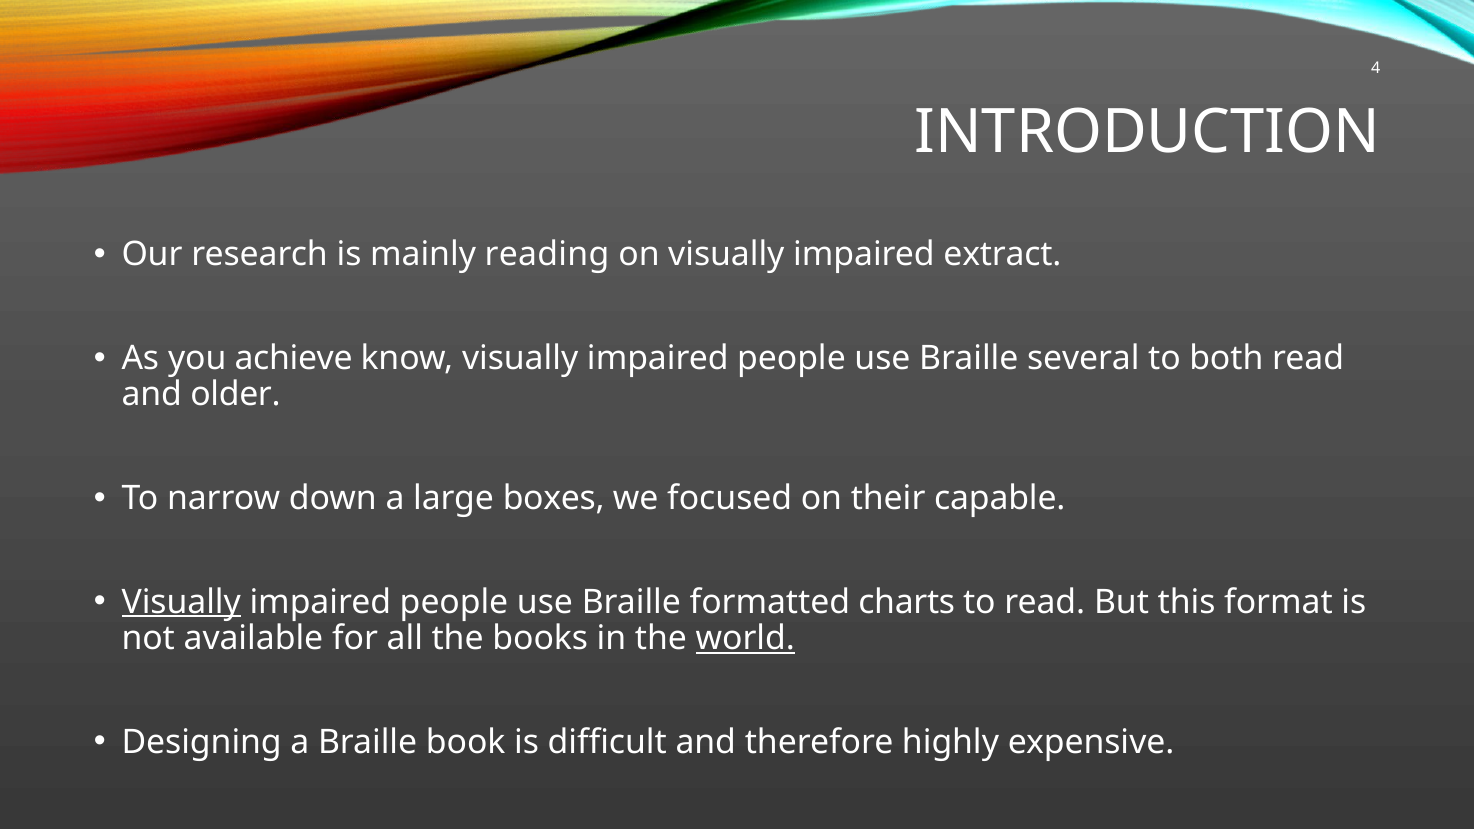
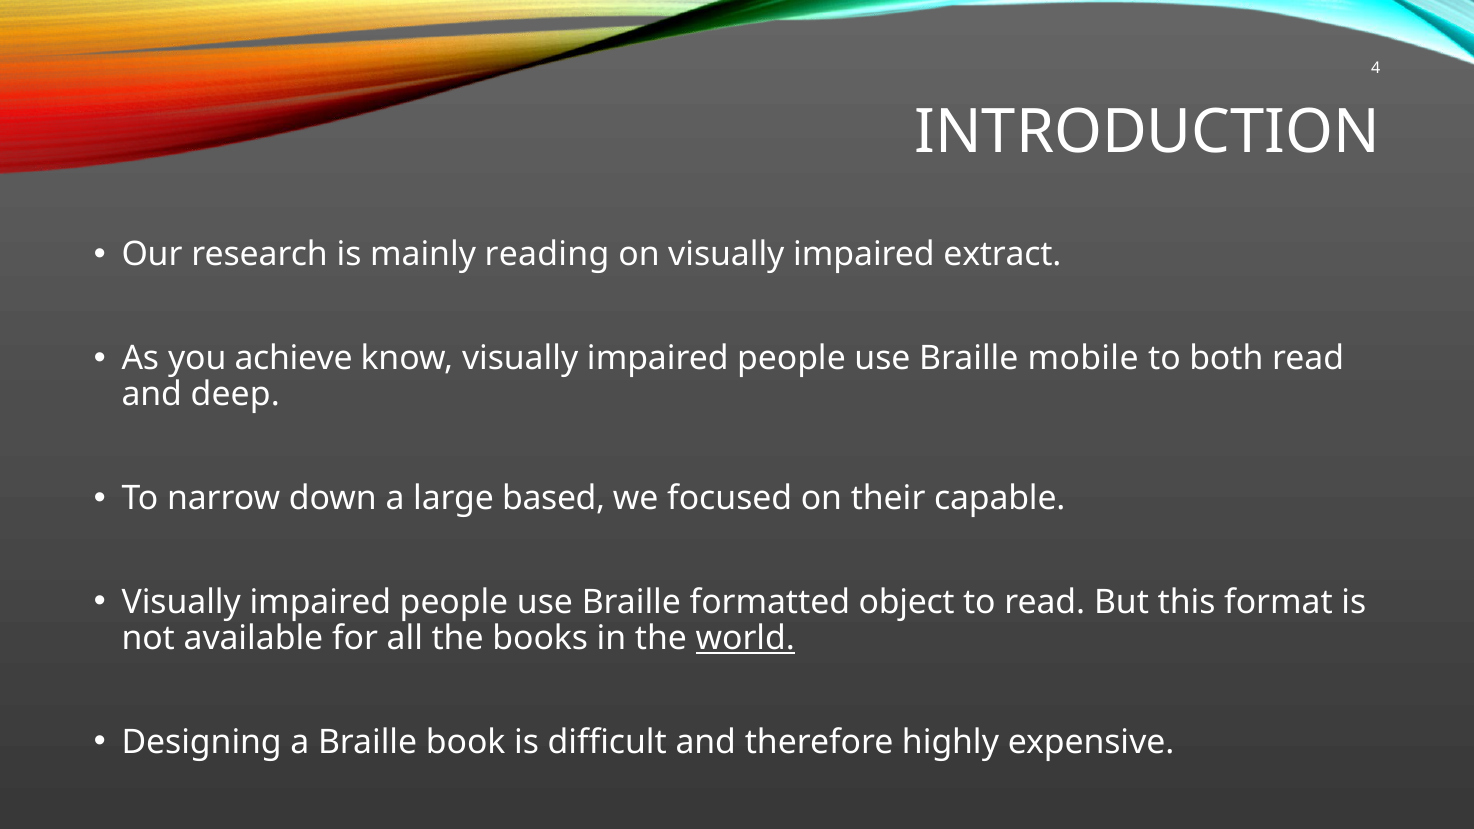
several: several -> mobile (1083, 358)
older: older -> deep (235, 395)
boxes: boxes -> based (554, 498)
Visually underline: present -> none (181, 602)
charts: charts -> object (907, 602)
